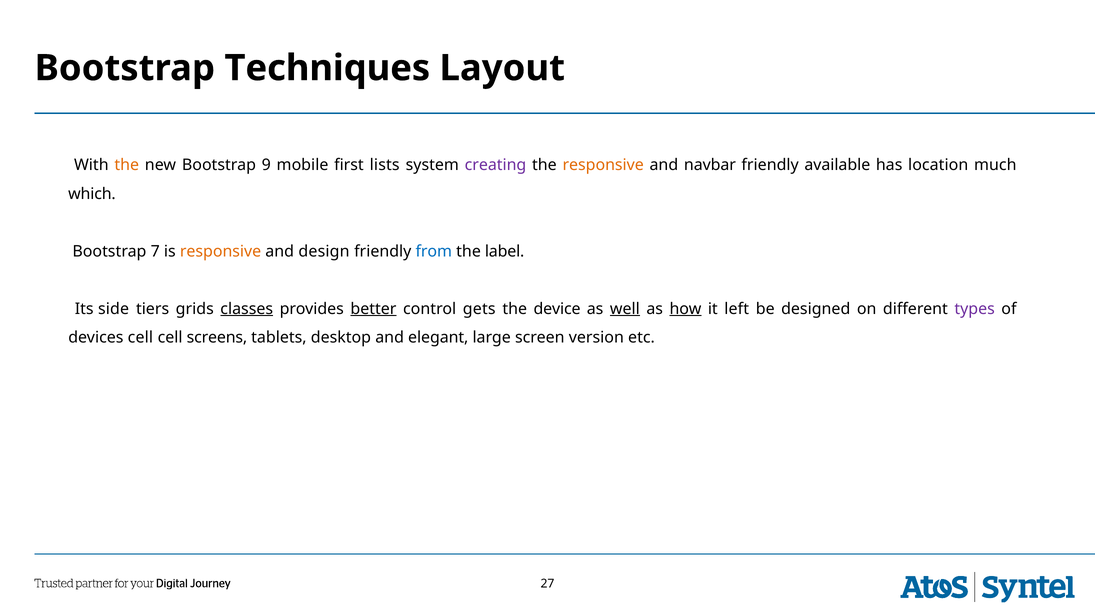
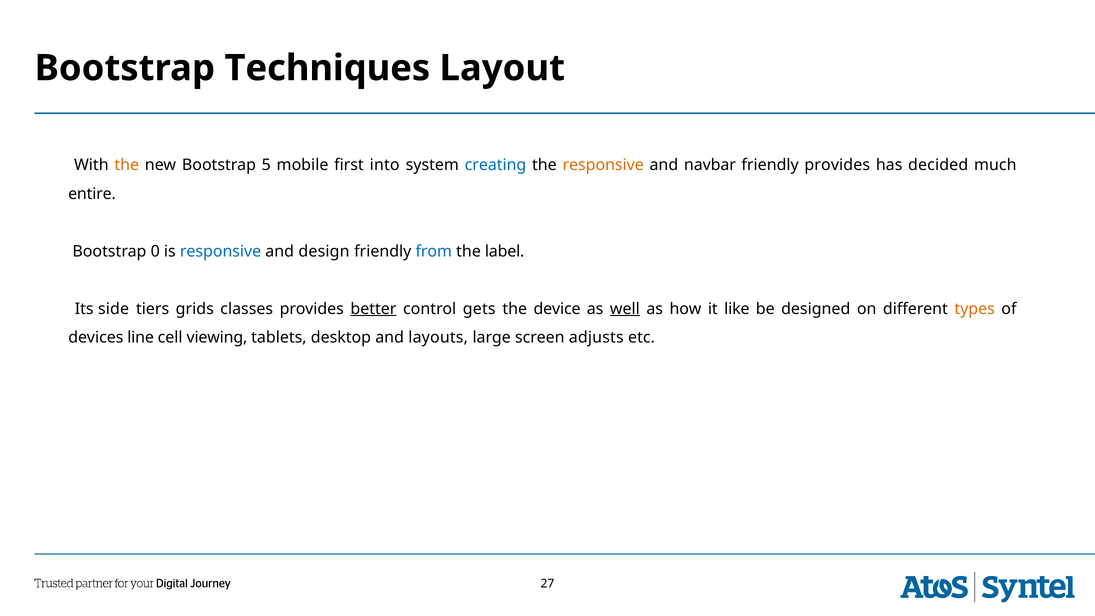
9: 9 -> 5 (266, 165)
lists: lists -> into (385, 165)
creating colour: purple -> blue (496, 165)
friendly available: available -> provides (837, 165)
location: location -> decided (938, 165)
which: which -> entire (92, 194)
7: 7 -> 0 (155, 251)
responsive colour: orange -> blue (221, 251)
classes underline: present -> none (247, 309)
how underline: present -> none (685, 309)
left: left -> like (737, 309)
types colour: purple -> orange (975, 309)
devices cell: cell -> line (141, 337)
screens: screens -> viewing (217, 337)
elegant: elegant -> layouts (438, 337)
version: version -> adjusts (596, 337)
